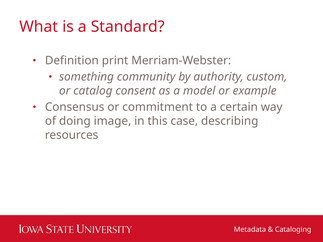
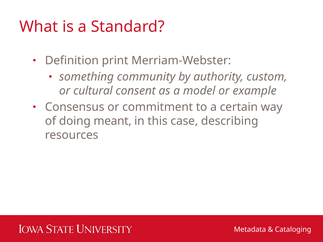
catalog: catalog -> cultural (93, 91)
image: image -> meant (113, 121)
